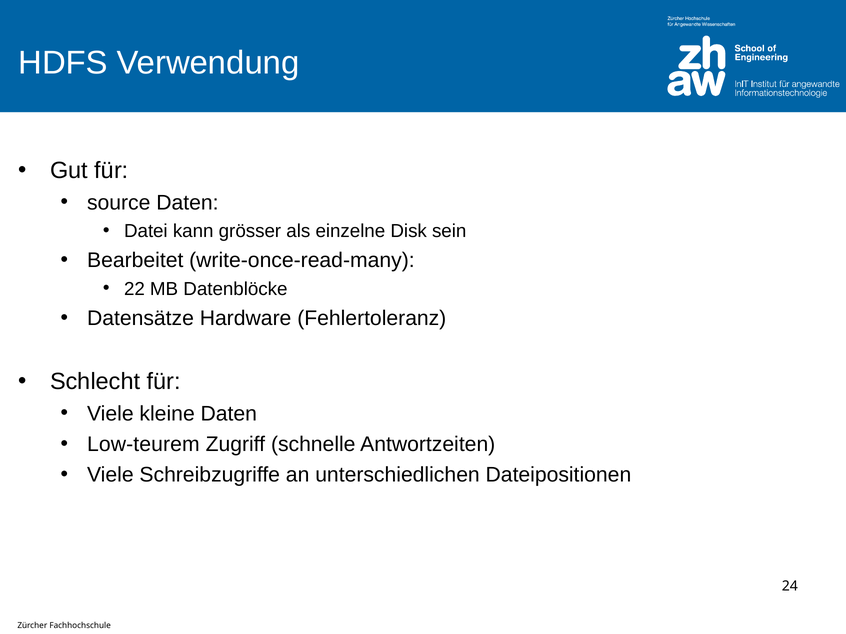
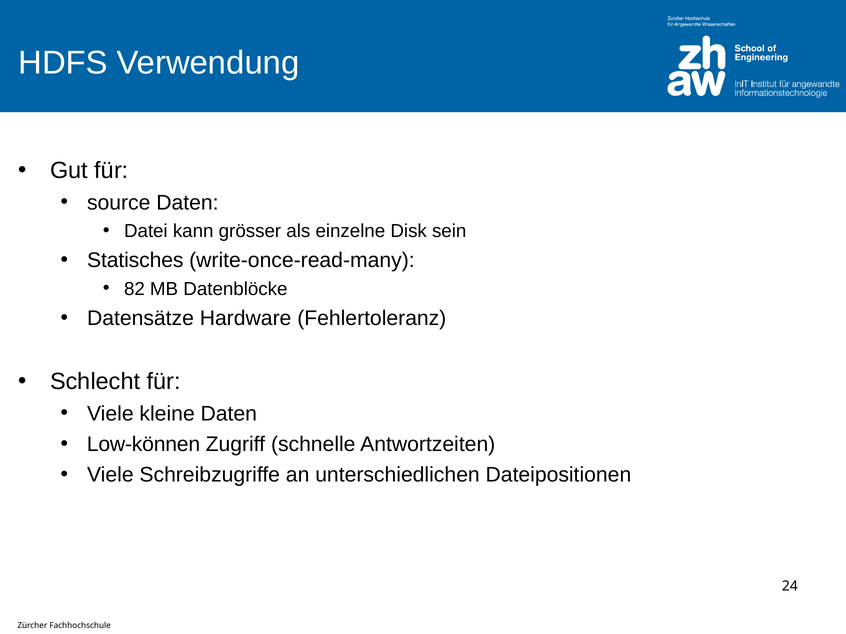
Bearbeitet: Bearbeitet -> Statisches (135, 261)
22: 22 -> 82 (134, 289)
Low-teurem: Low-teurem -> Low-können (144, 445)
